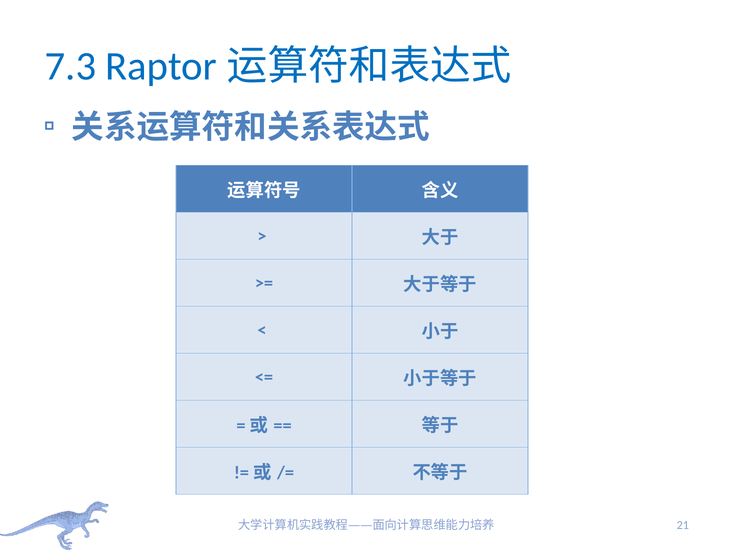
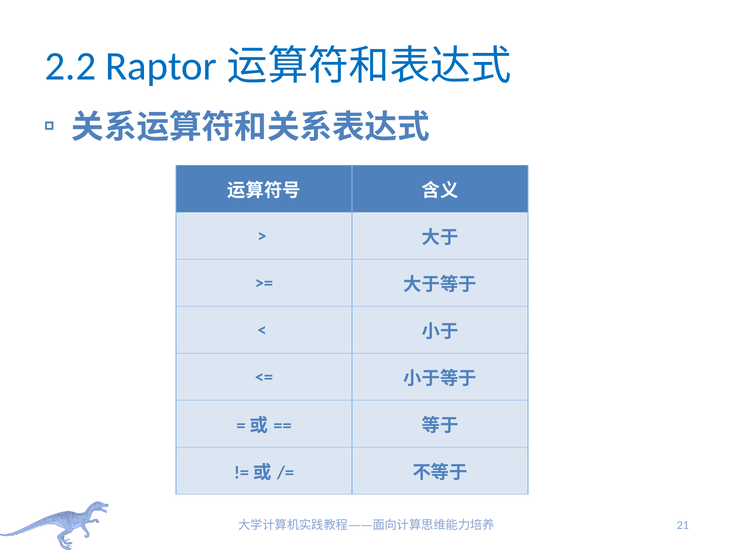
7.3: 7.3 -> 2.2 (71, 66)
